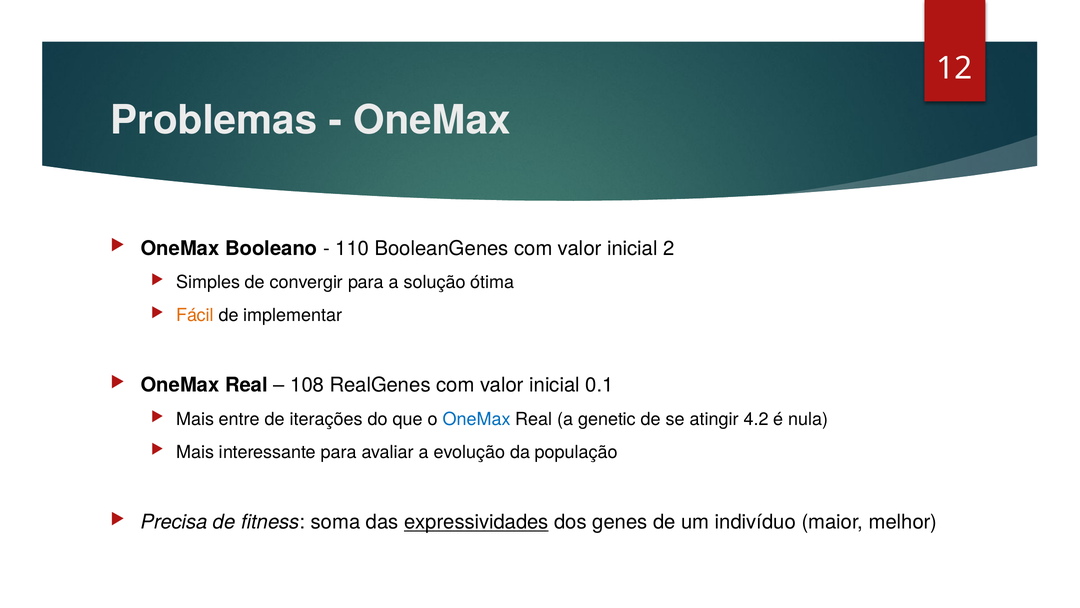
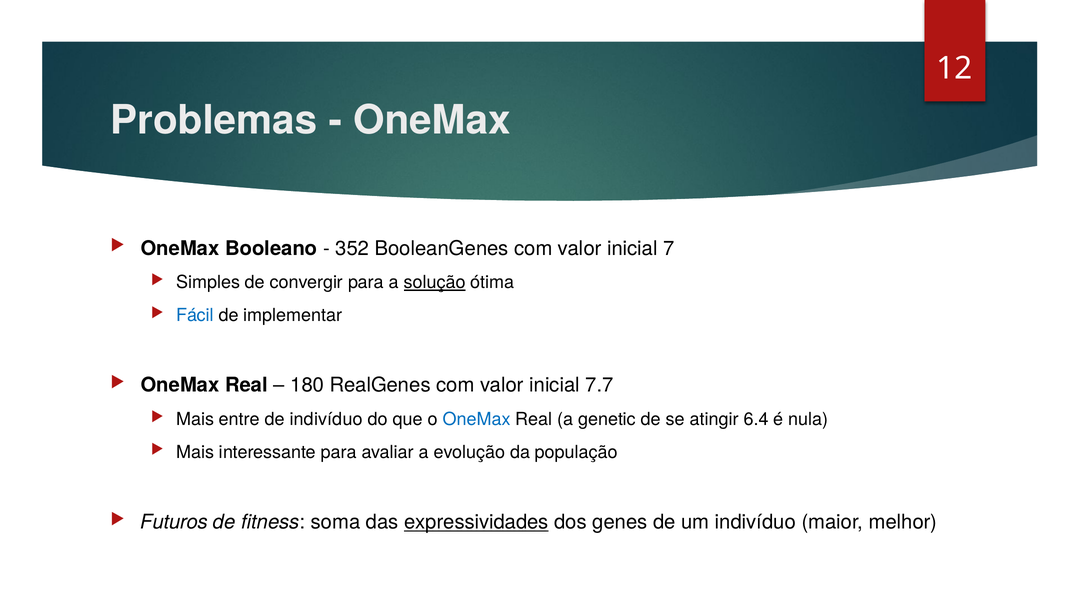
110: 110 -> 352 (352, 248)
2: 2 -> 7 (669, 248)
solução underline: none -> present (435, 282)
Fácil colour: orange -> blue (195, 315)
108: 108 -> 180 (307, 385)
0.1: 0.1 -> 7.7 (599, 385)
de iterações: iterações -> indivíduo (326, 419)
4.2: 4.2 -> 6.4 (756, 419)
Precisa: Precisa -> Futuros (174, 522)
